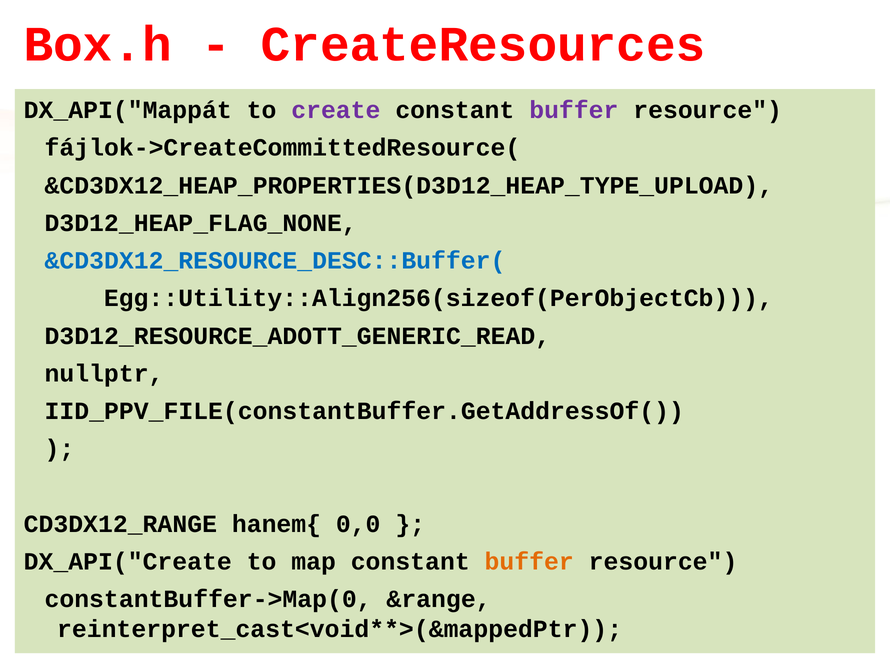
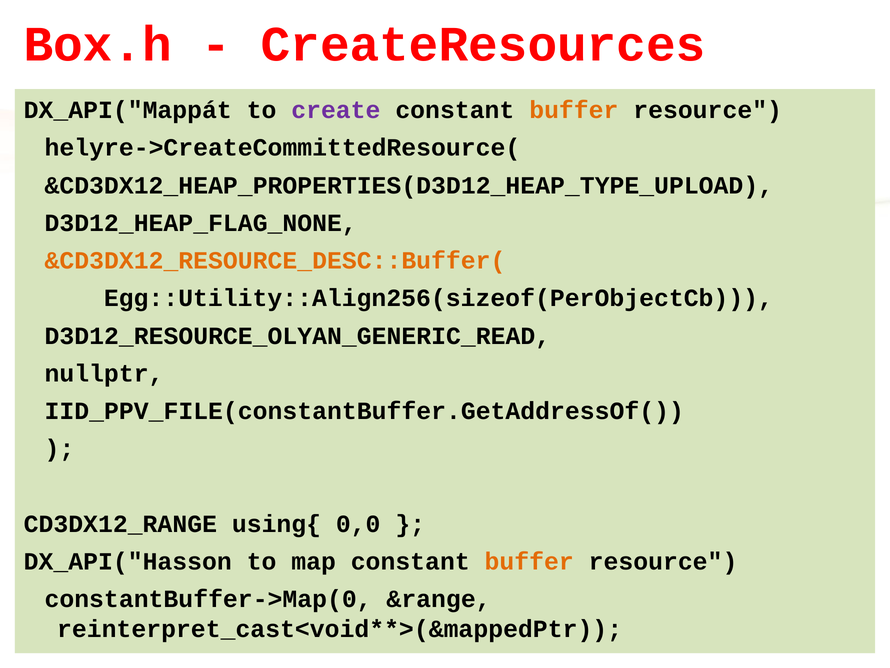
buffer colour: purple -> orange (574, 110)
fájlok->CreateCommittedResource(: fájlok->CreateCommittedResource( -> helyre->CreateCommittedResource( (282, 148)
&CD3DX12_RESOURCE_DESC::Buffer( colour: blue -> orange (275, 260)
D3D12_RESOURCE_ADOTT_GENERIC_READ: D3D12_RESOURCE_ADOTT_GENERIC_READ -> D3D12_RESOURCE_OLYAN_GENERIC_READ (297, 336)
hanem{: hanem{ -> using{ (276, 524)
DX_API("Create: DX_API("Create -> DX_API("Hasson (128, 561)
